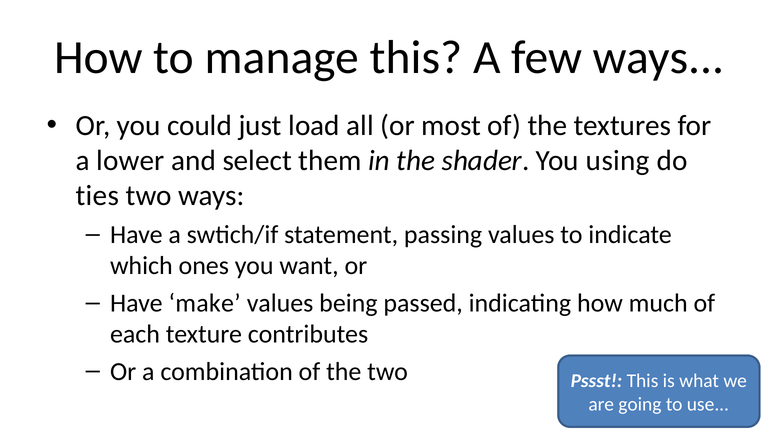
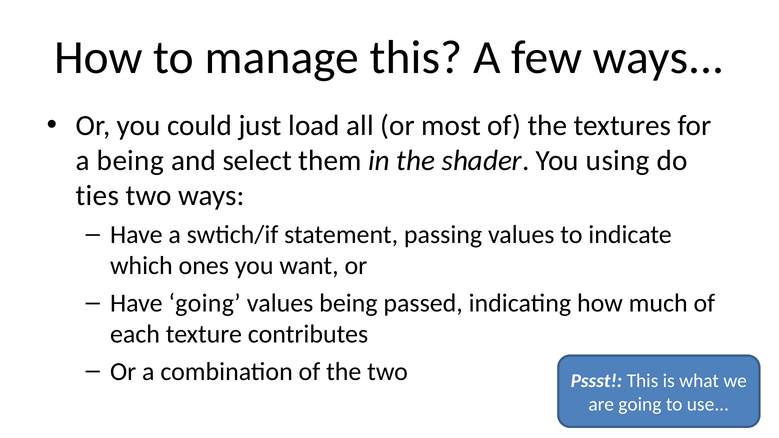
a lower: lower -> being (130, 161)
Have make: make -> going (205, 303)
